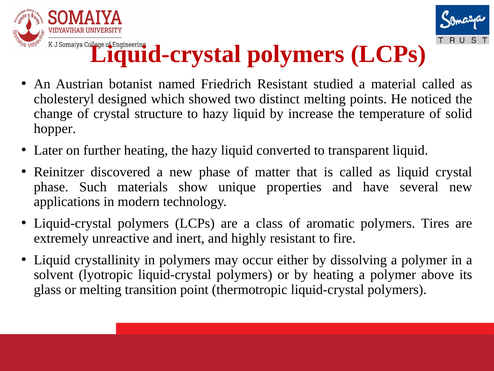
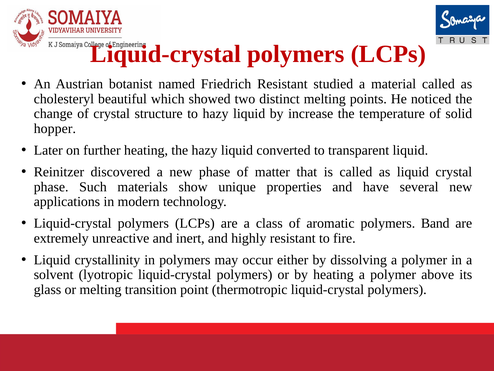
designed: designed -> beautiful (122, 99)
Tires: Tires -> Band (435, 223)
